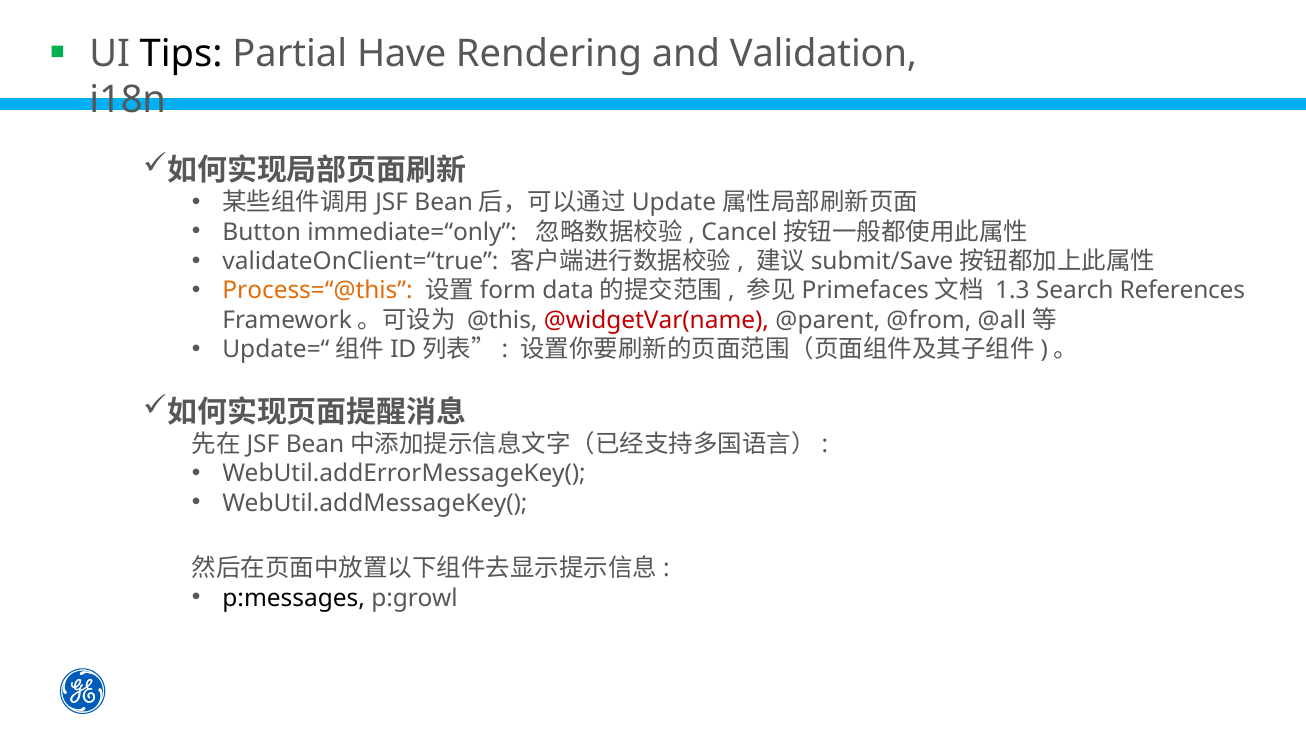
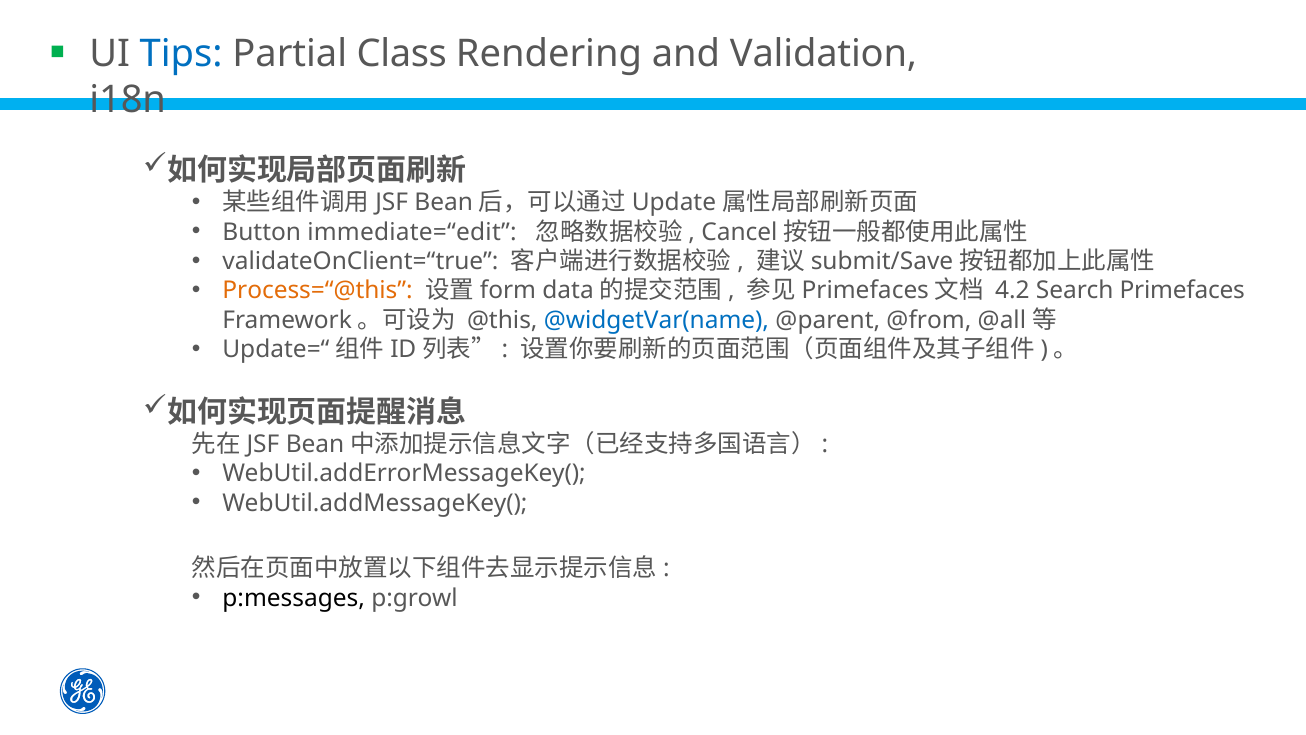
Tips colour: black -> blue (181, 54)
Have: Have -> Class (402, 54)
immediate=“only: immediate=“only -> immediate=“edit (412, 232)
1.3: 1.3 -> 4.2 (1012, 291)
References: References -> Primefaces (1182, 291)
@widgetVar(name colour: red -> blue (656, 320)
